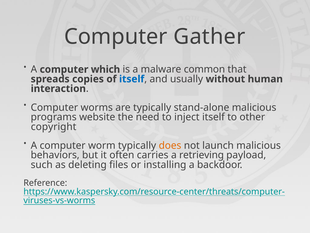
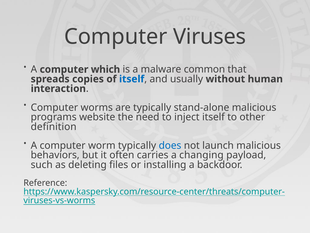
Gather: Gather -> Viruses (210, 37)
copyright: copyright -> definition (54, 126)
does colour: orange -> blue (170, 145)
retrieving: retrieving -> changing (201, 155)
